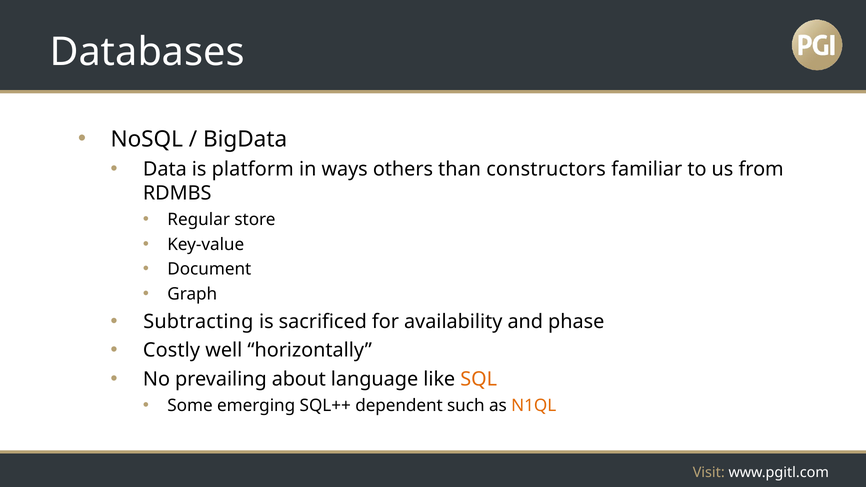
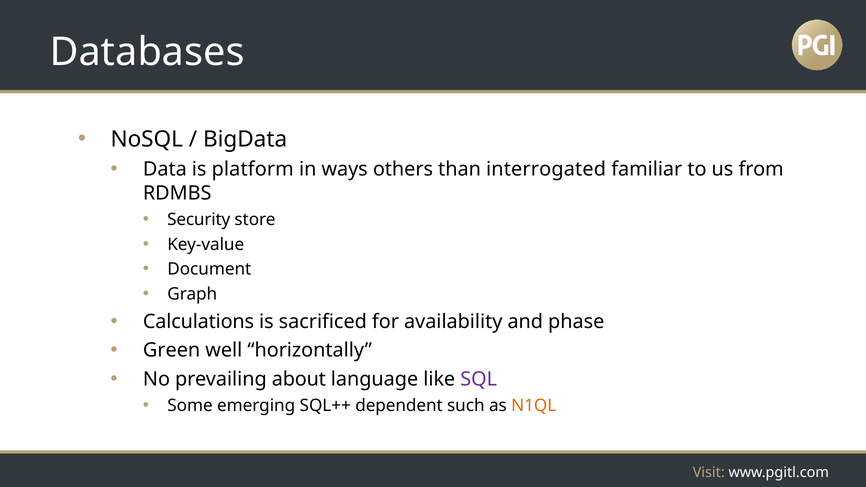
constructors: constructors -> interrogated (546, 169)
Regular: Regular -> Security (199, 220)
Subtracting: Subtracting -> Calculations (199, 322)
Costly: Costly -> Green (172, 351)
SQL colour: orange -> purple (479, 379)
